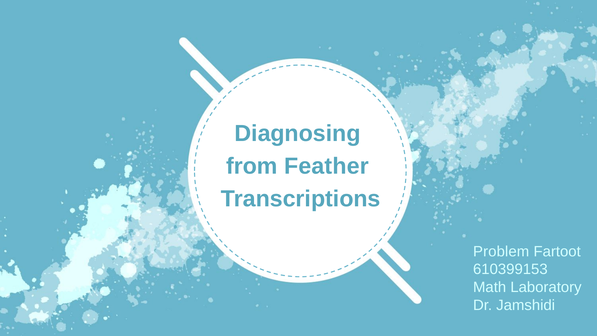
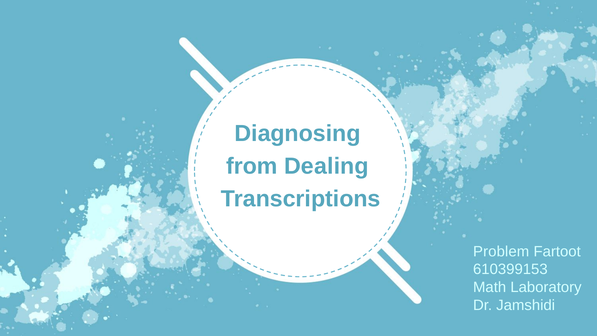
Feather: Feather -> Dealing (326, 166)
